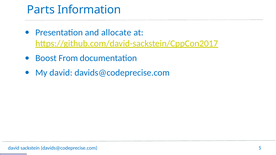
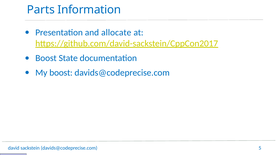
From: From -> State (68, 58)
My david: david -> boost (61, 73)
